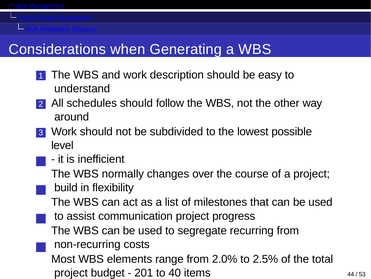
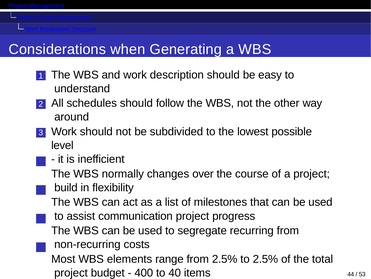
from 2.0%: 2.0% -> 2.5% (225, 259)
201: 201 -> 400 (144, 272)
